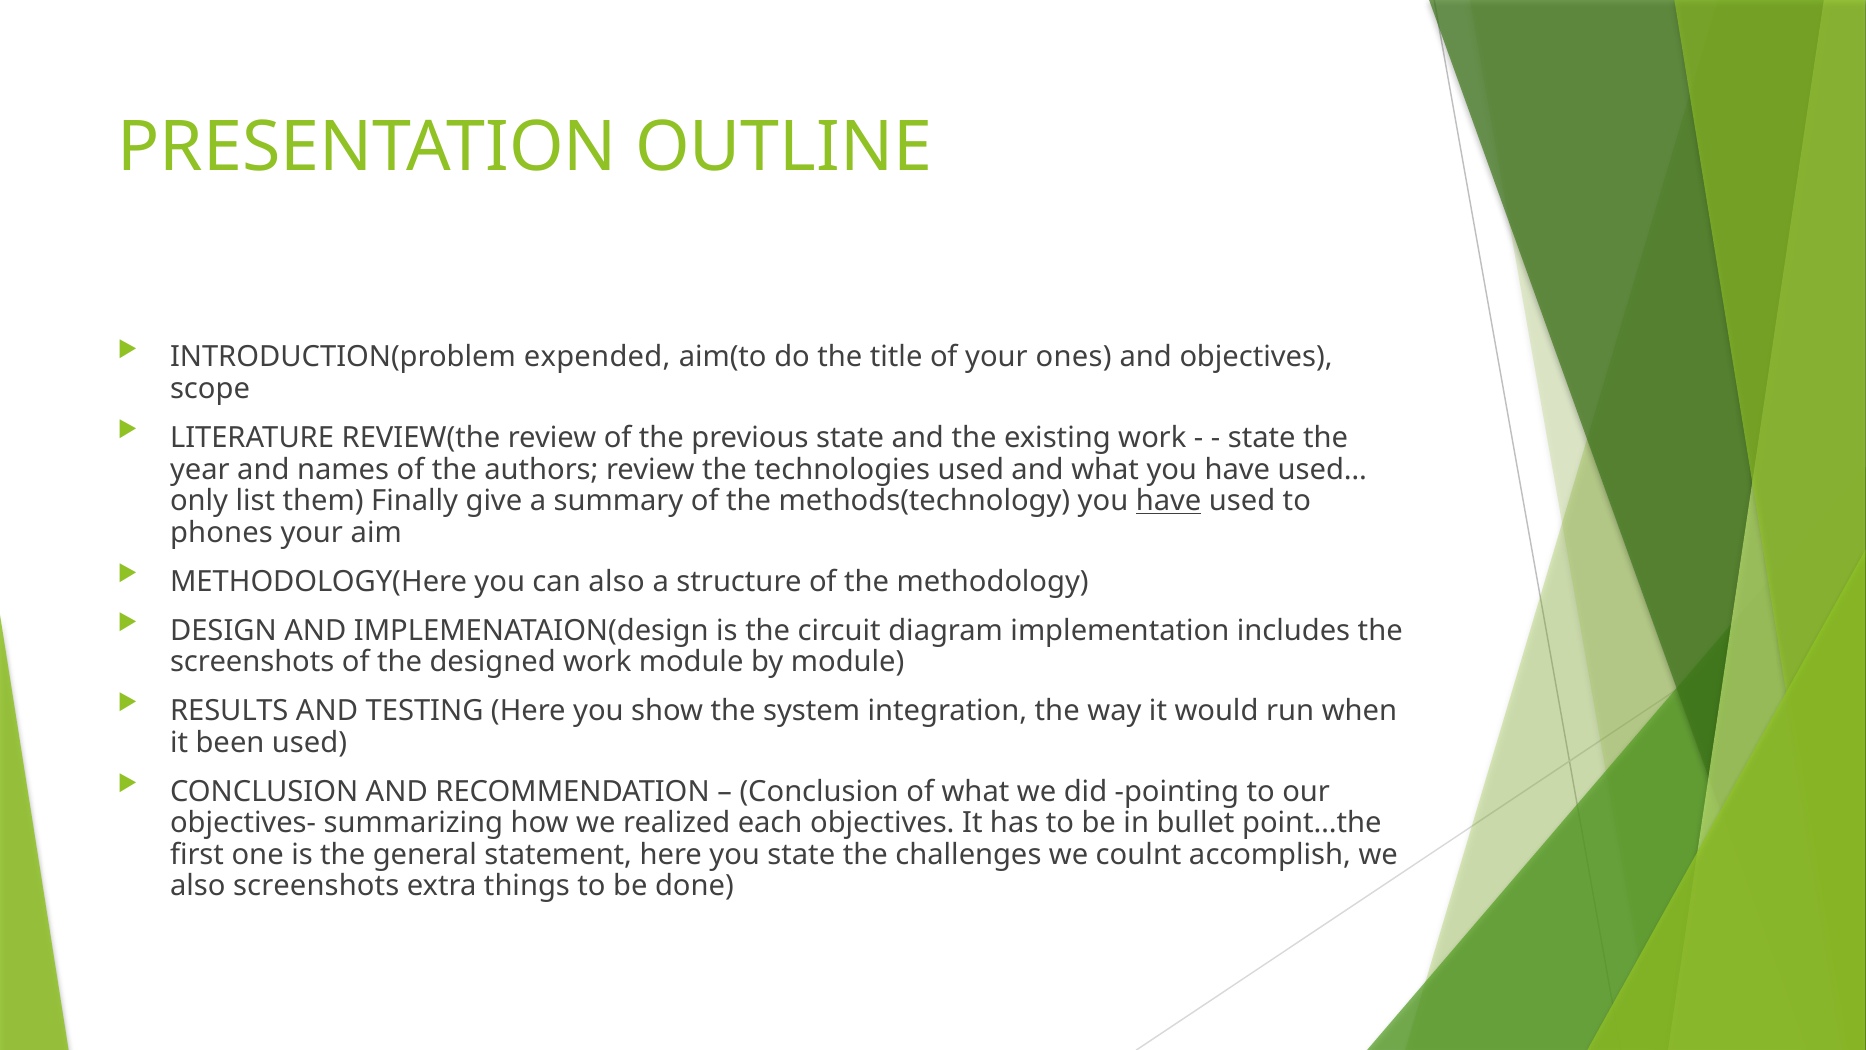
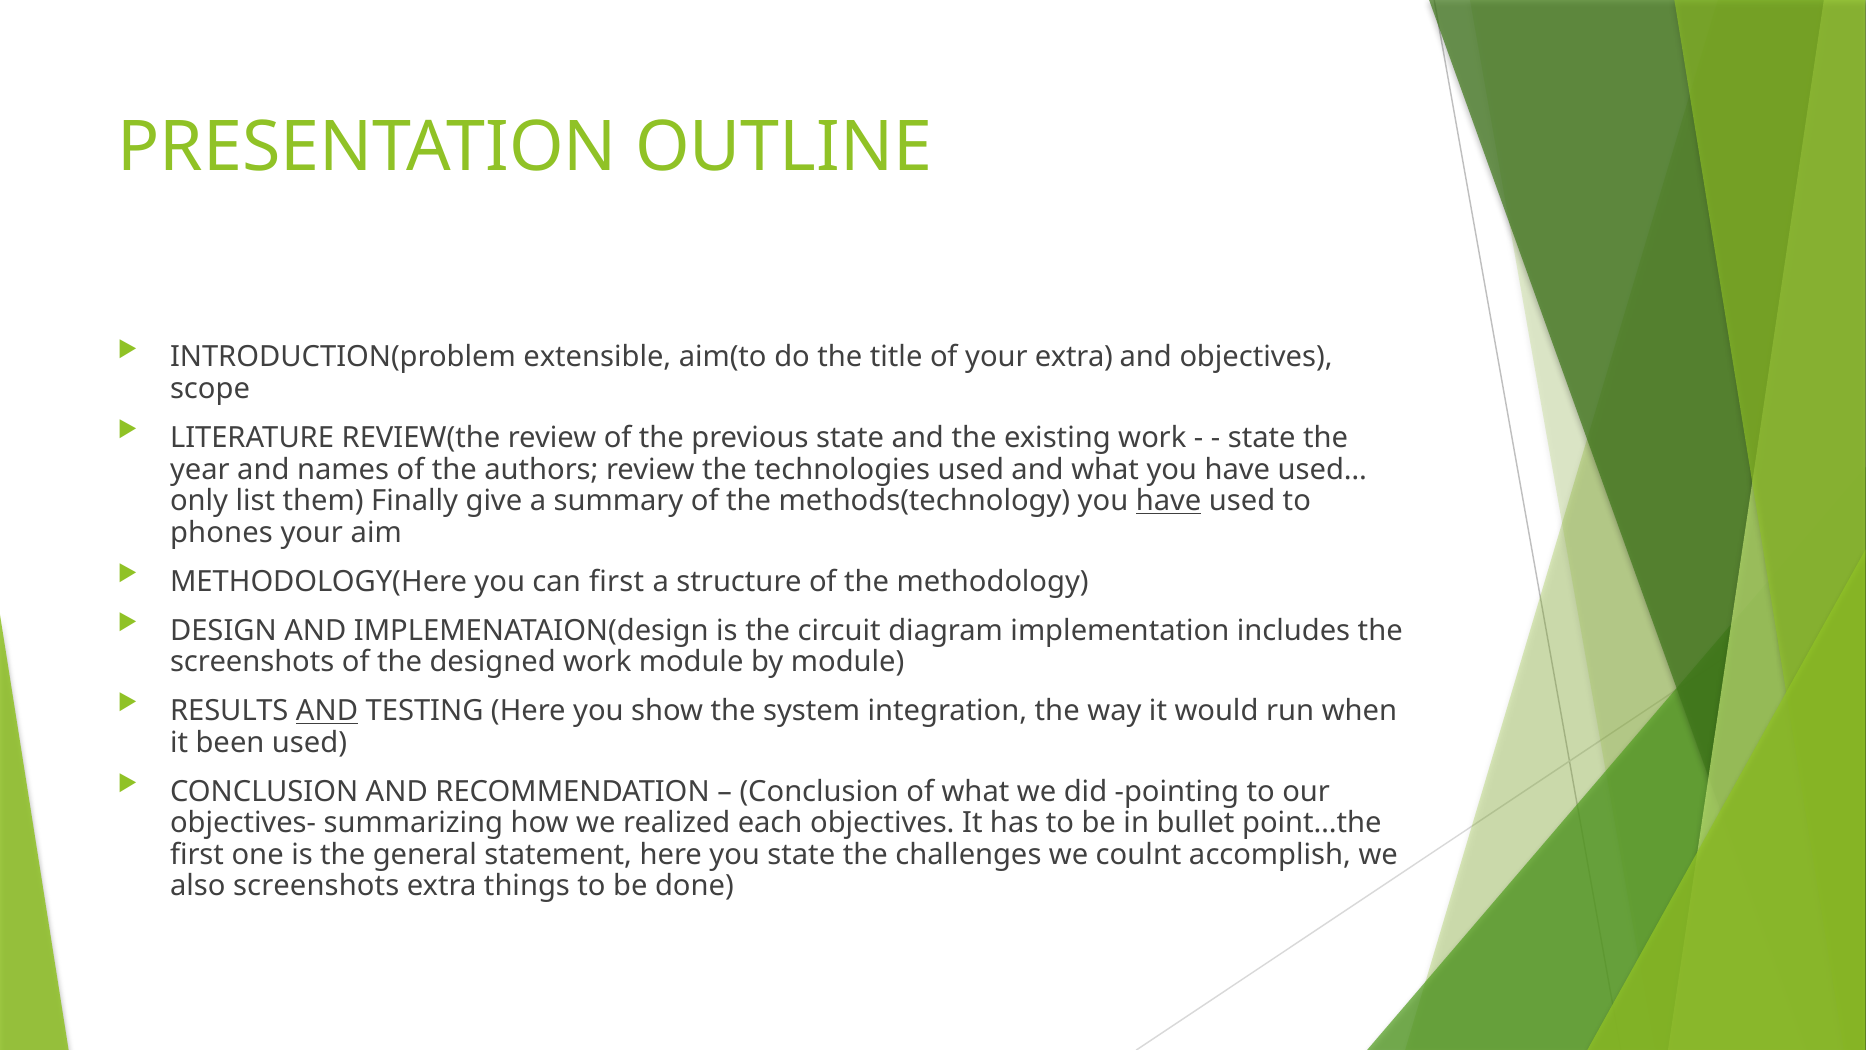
expended: expended -> extensible (597, 357)
your ones: ones -> extra (1074, 357)
can also: also -> first (617, 581)
AND underline: none -> present (327, 711)
